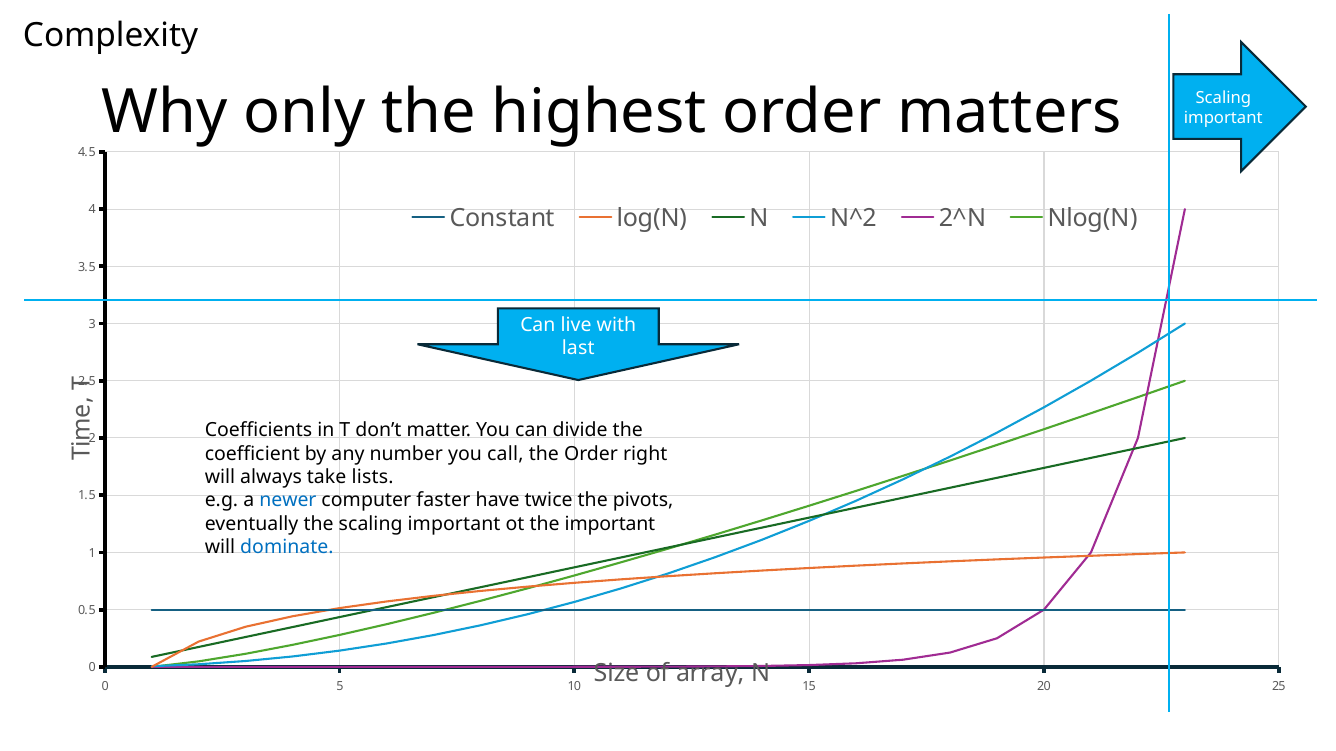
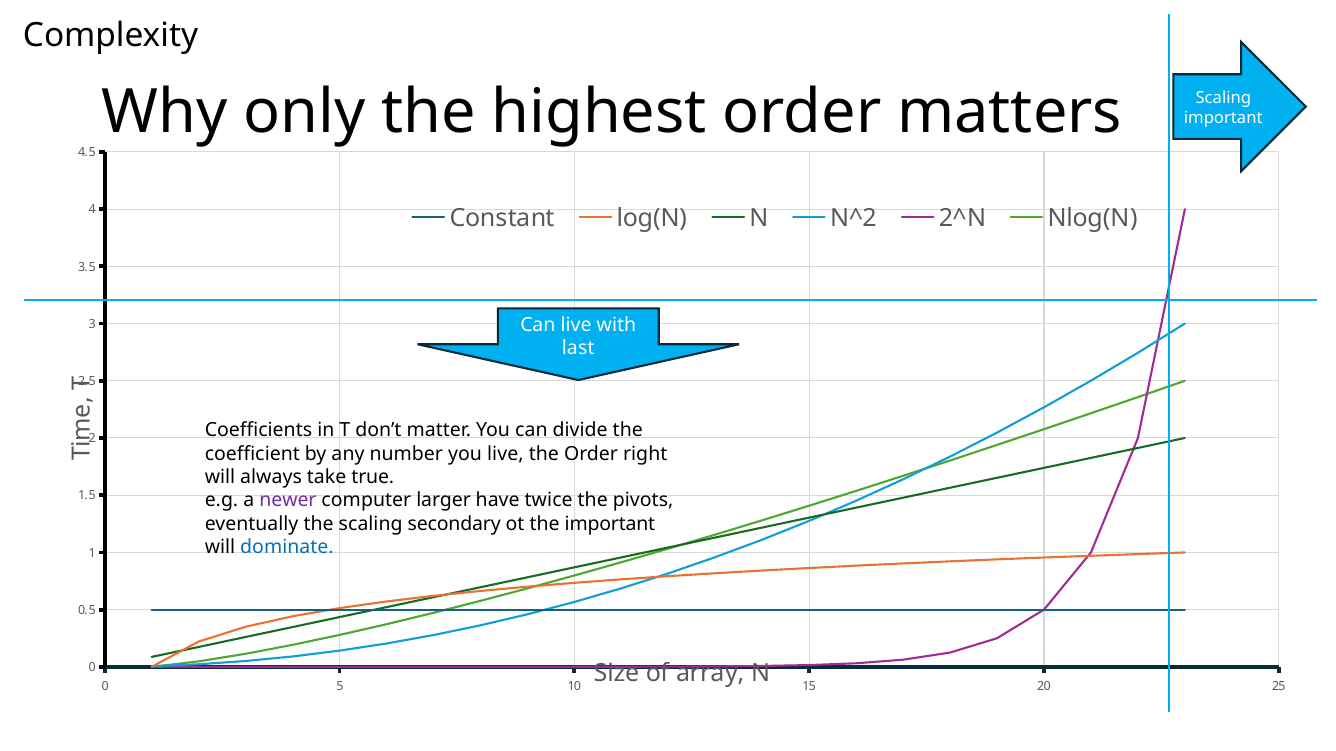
you call: call -> live (505, 454)
lists: lists -> true (373, 477)
newer colour: blue -> purple (288, 501)
faster: faster -> larger (444, 501)
the scaling important: important -> secondary (454, 524)
